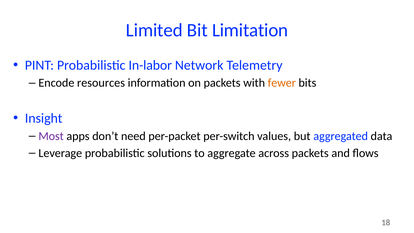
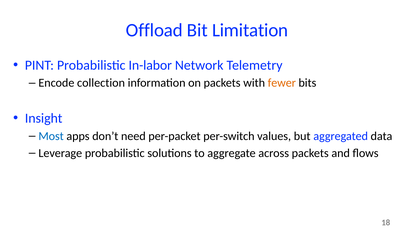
Limited: Limited -> Offload (154, 30)
resources: resources -> collection (101, 83)
Most colour: purple -> blue (51, 136)
